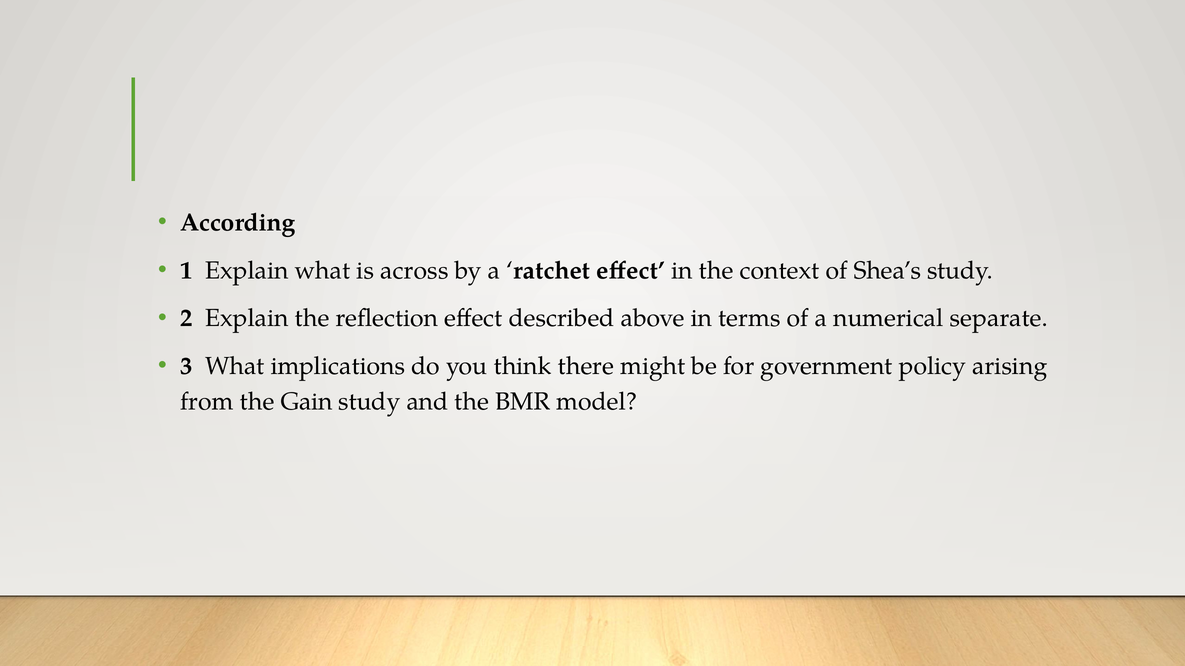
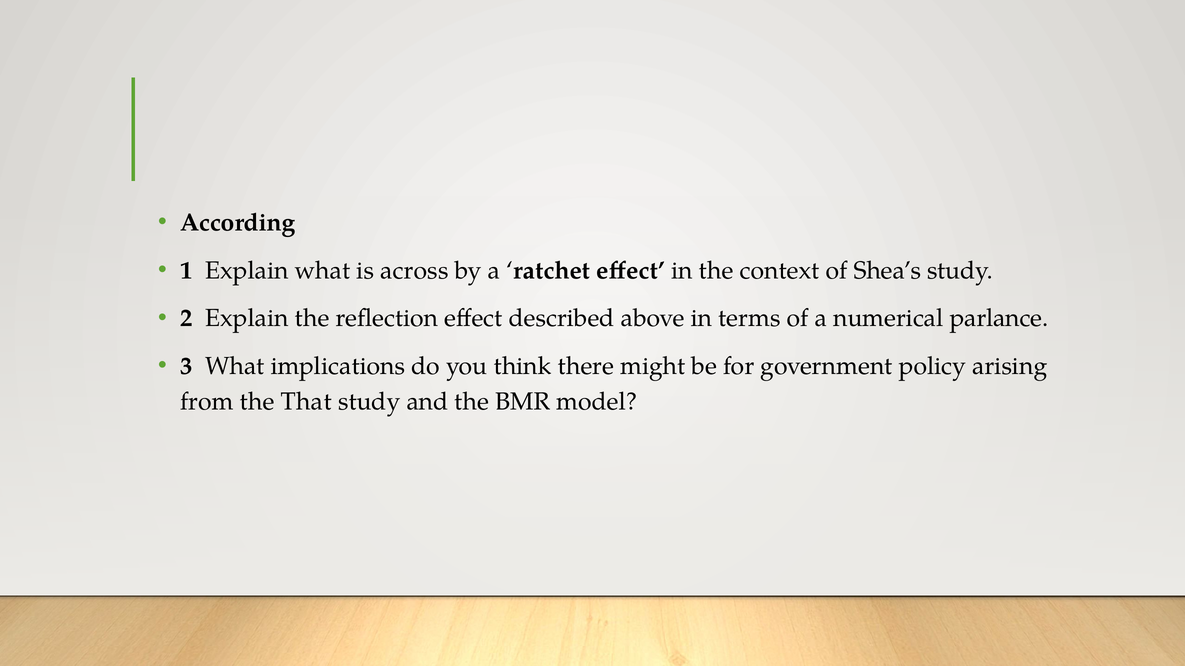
separate: separate -> parlance (999, 319)
Gain: Gain -> That (306, 402)
